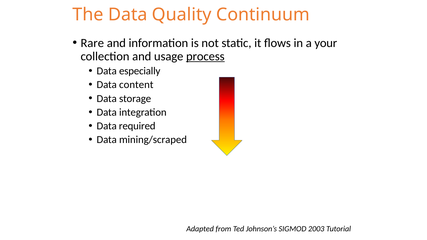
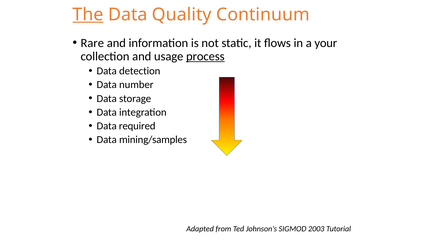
The underline: none -> present (88, 15)
especially: especially -> detection (140, 71)
content: content -> number (136, 85)
mining/scraped: mining/scraped -> mining/samples (153, 140)
